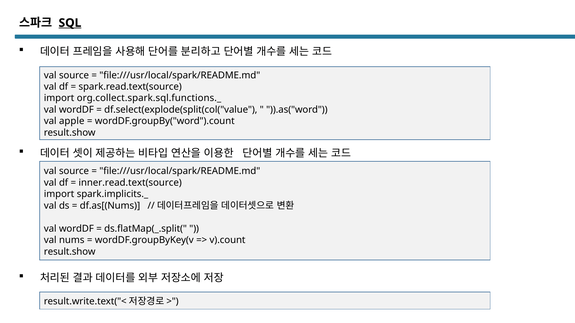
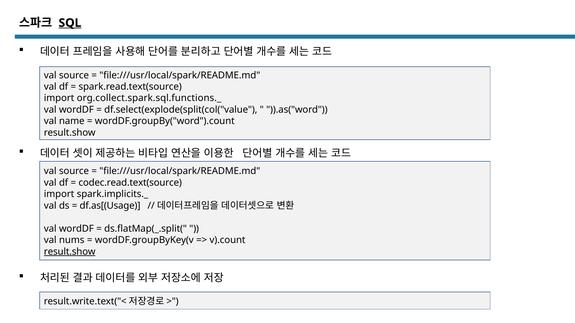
apple: apple -> name (72, 121)
inner.read.text(source: inner.read.text(source -> codec.read.text(source (130, 183)
df.as[(Nums: df.as[(Nums -> df.as[(Usage (110, 206)
result.show underline: none -> present (70, 252)
